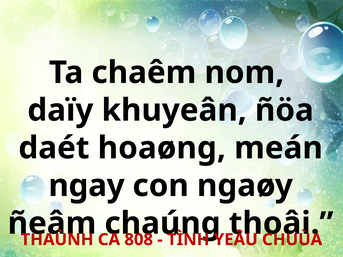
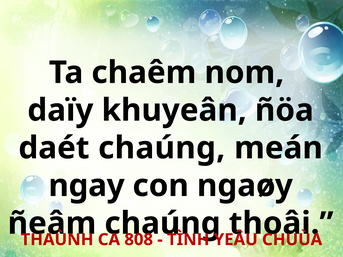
daét hoaøng: hoaøng -> chaúng (162, 148)
